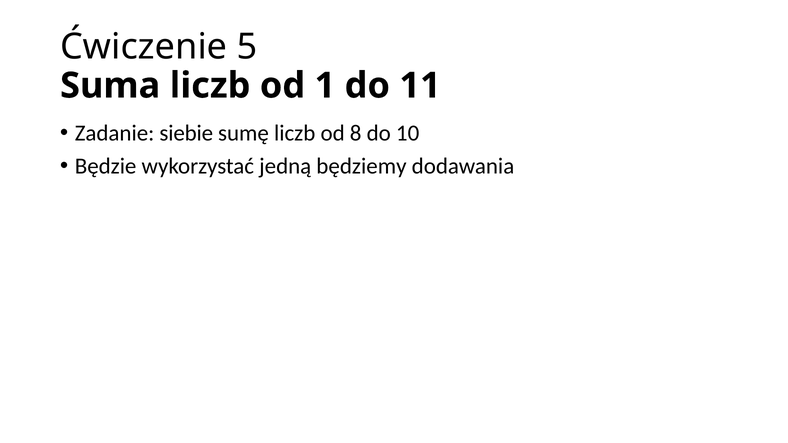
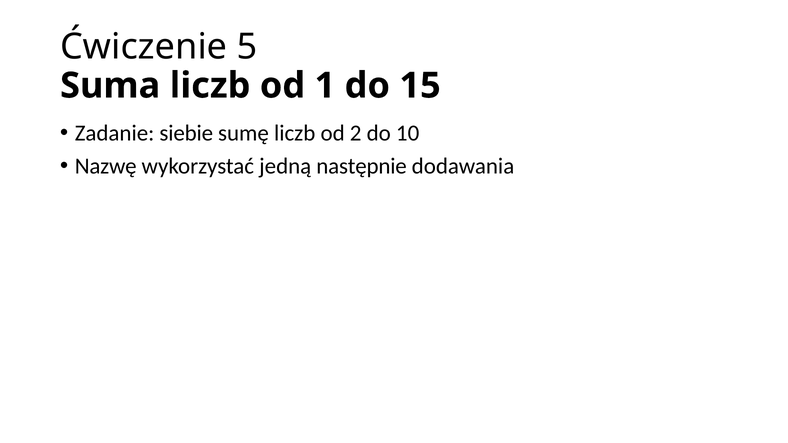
11: 11 -> 15 (420, 86)
8: 8 -> 2 (356, 133)
Będzie: Będzie -> Nazwę (106, 166)
będziemy: będziemy -> następnie (362, 166)
